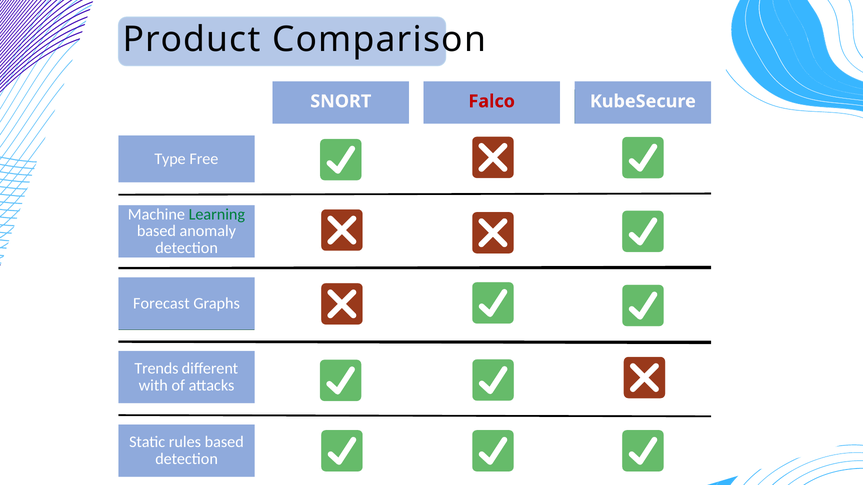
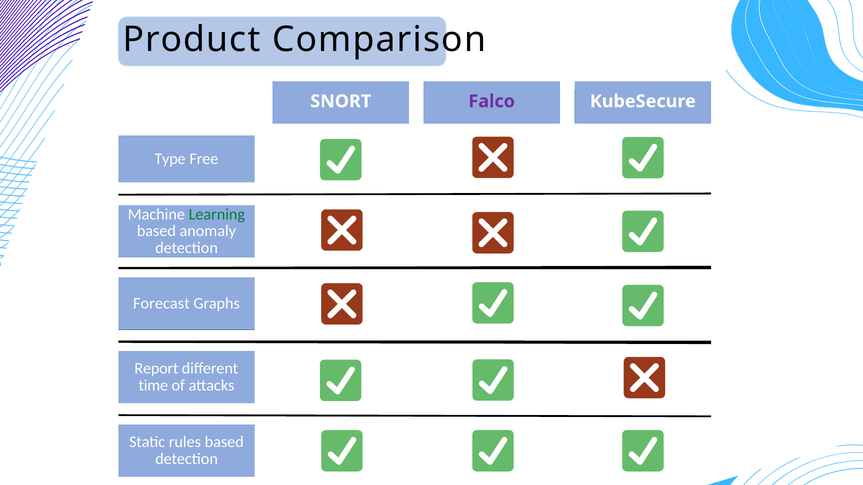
Falco colour: red -> purple (492, 101)
Trends: Trends -> Report (156, 369)
with: with -> time (153, 386)
